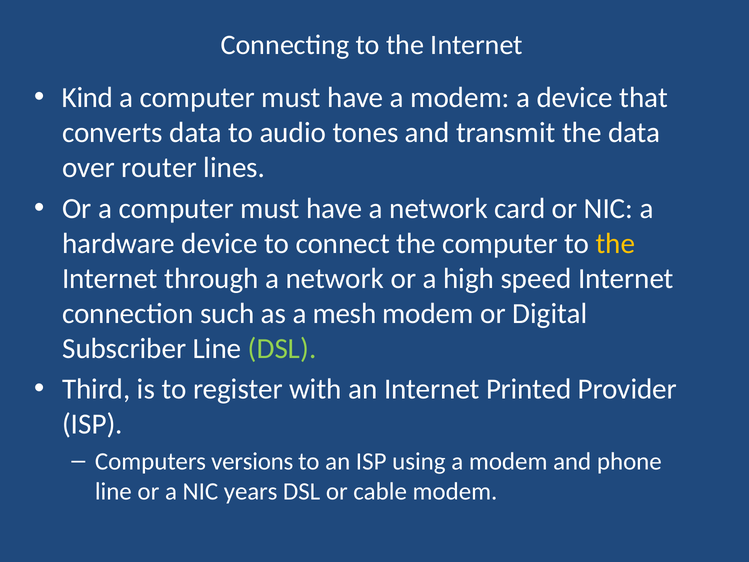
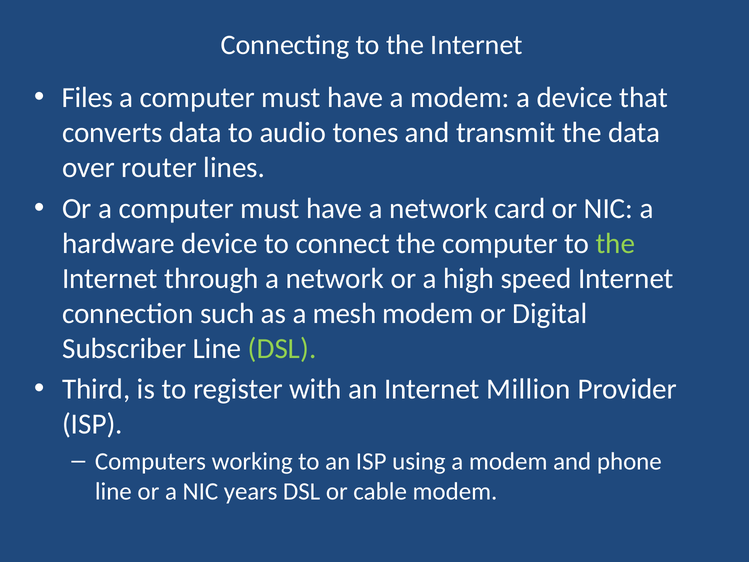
Kind: Kind -> Files (88, 98)
the colour: yellow -> light green (615, 243)
Printed: Printed -> Million (528, 389)
versions: versions -> working (252, 461)
